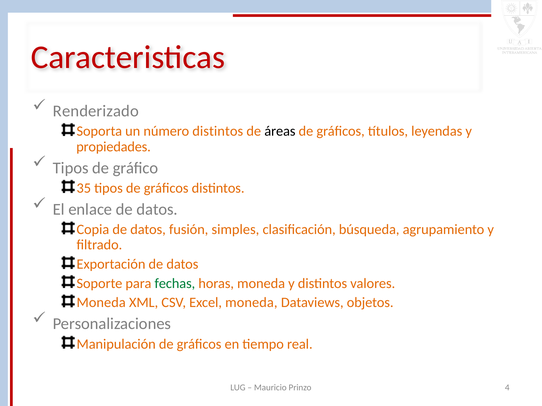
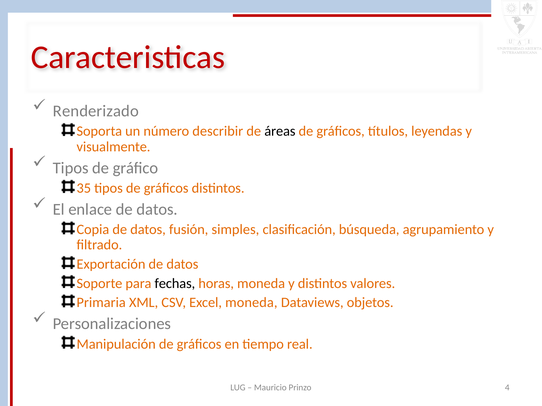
número distintos: distintos -> describir (218, 131)
propiedades: propiedades -> visualmente (113, 147)
fechas colour: green -> black (175, 284)
Moneda: Moneda -> Primaria (101, 303)
